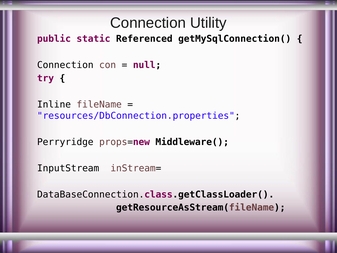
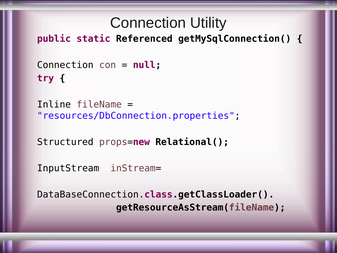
Perryridge: Perryridge -> Structured (65, 142)
Middleware(: Middleware( -> Relational( (192, 142)
